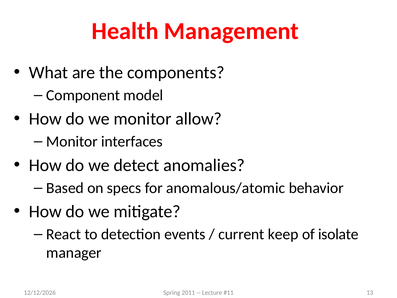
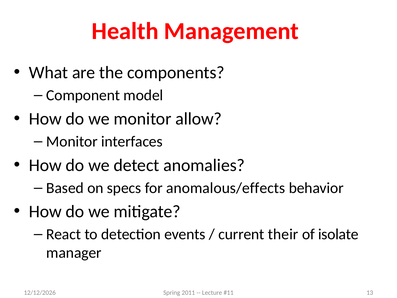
anomalous/atomic: anomalous/atomic -> anomalous/effects (226, 188)
keep: keep -> their (283, 234)
